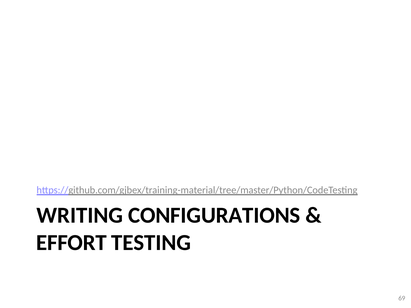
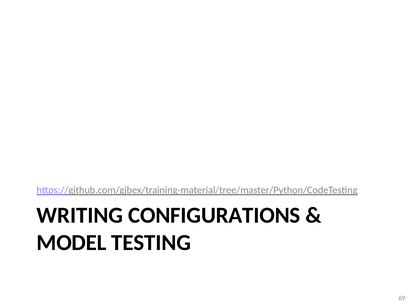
EFFORT: EFFORT -> MODEL (71, 243)
